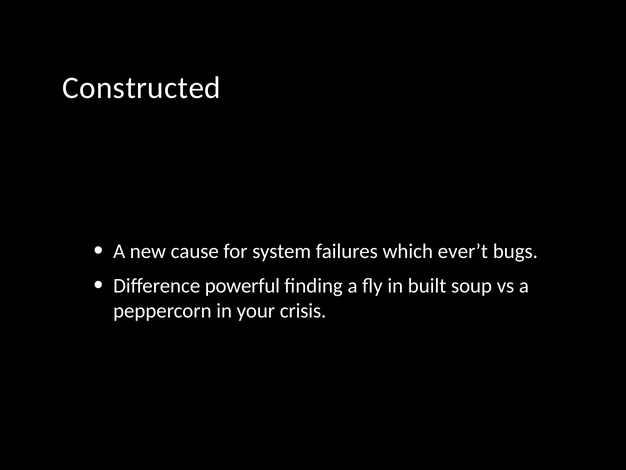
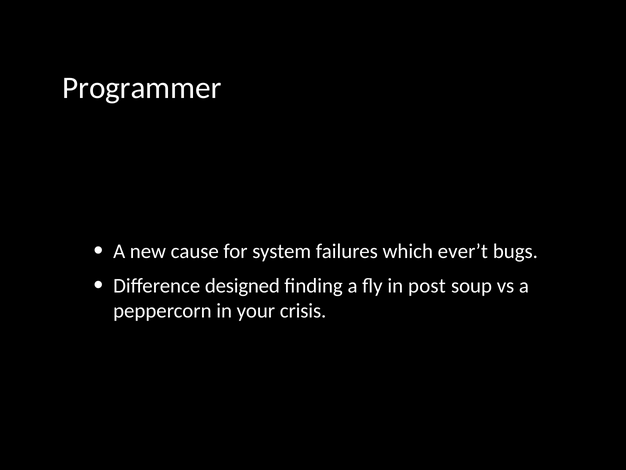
Constructed: Constructed -> Programmer (142, 88)
powerful: powerful -> designed (242, 286)
built: built -> post (427, 286)
